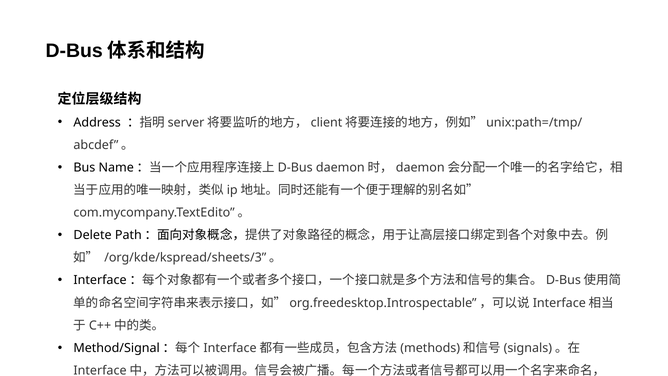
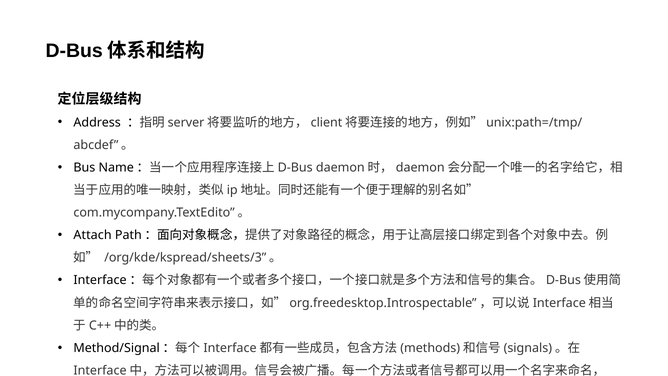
Delete: Delete -> Attach (93, 235)
